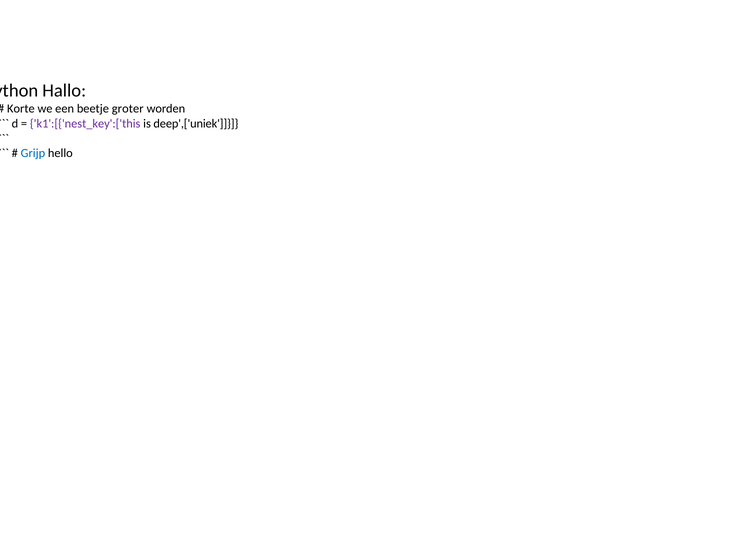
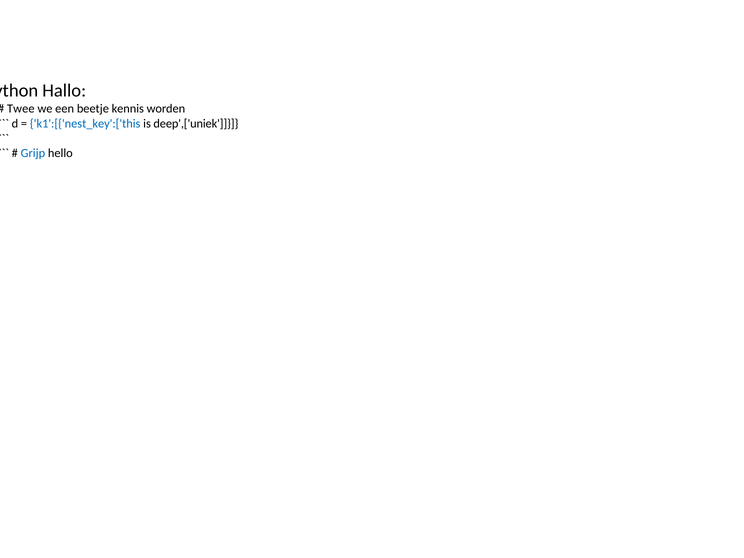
Korte: Korte -> Twee (21, 109)
groter: groter -> kennis (128, 109)
k1':[{'nest_key':['this colour: purple -> blue (85, 124)
